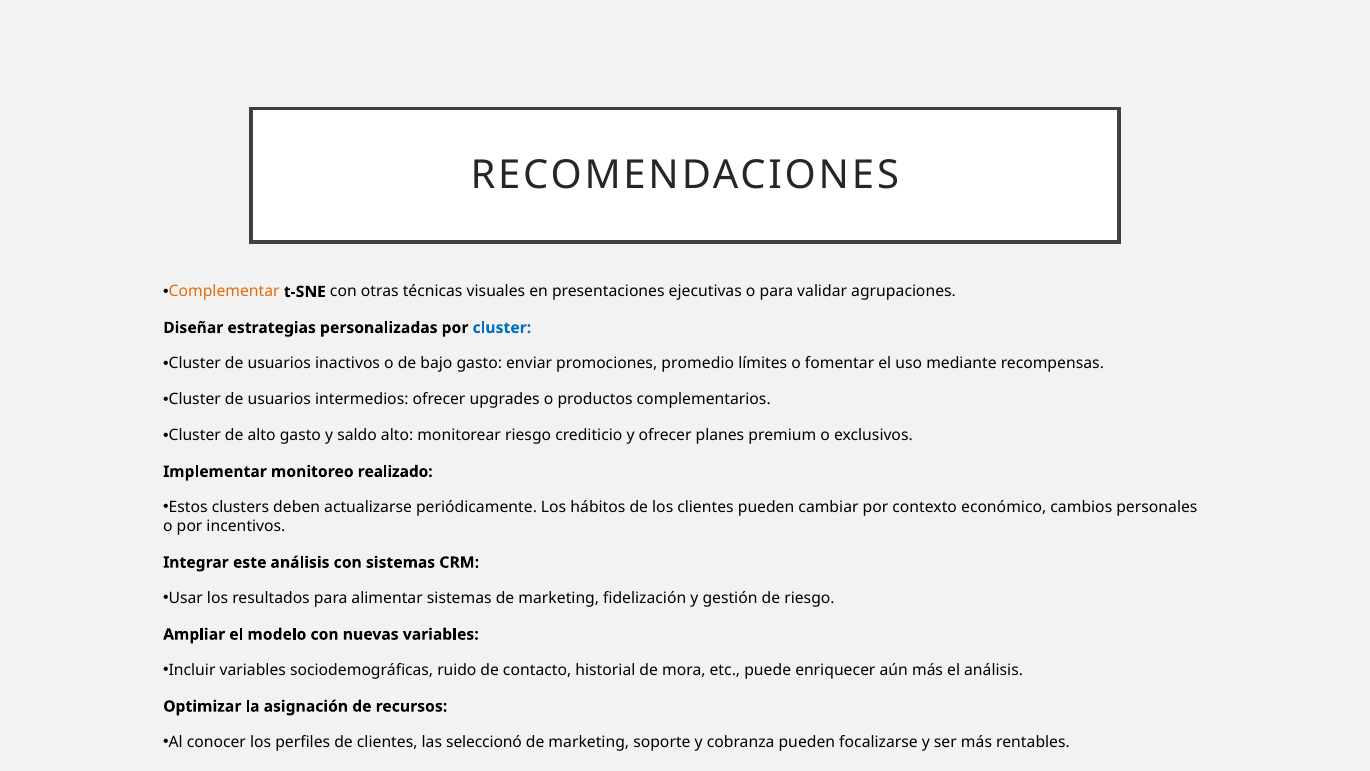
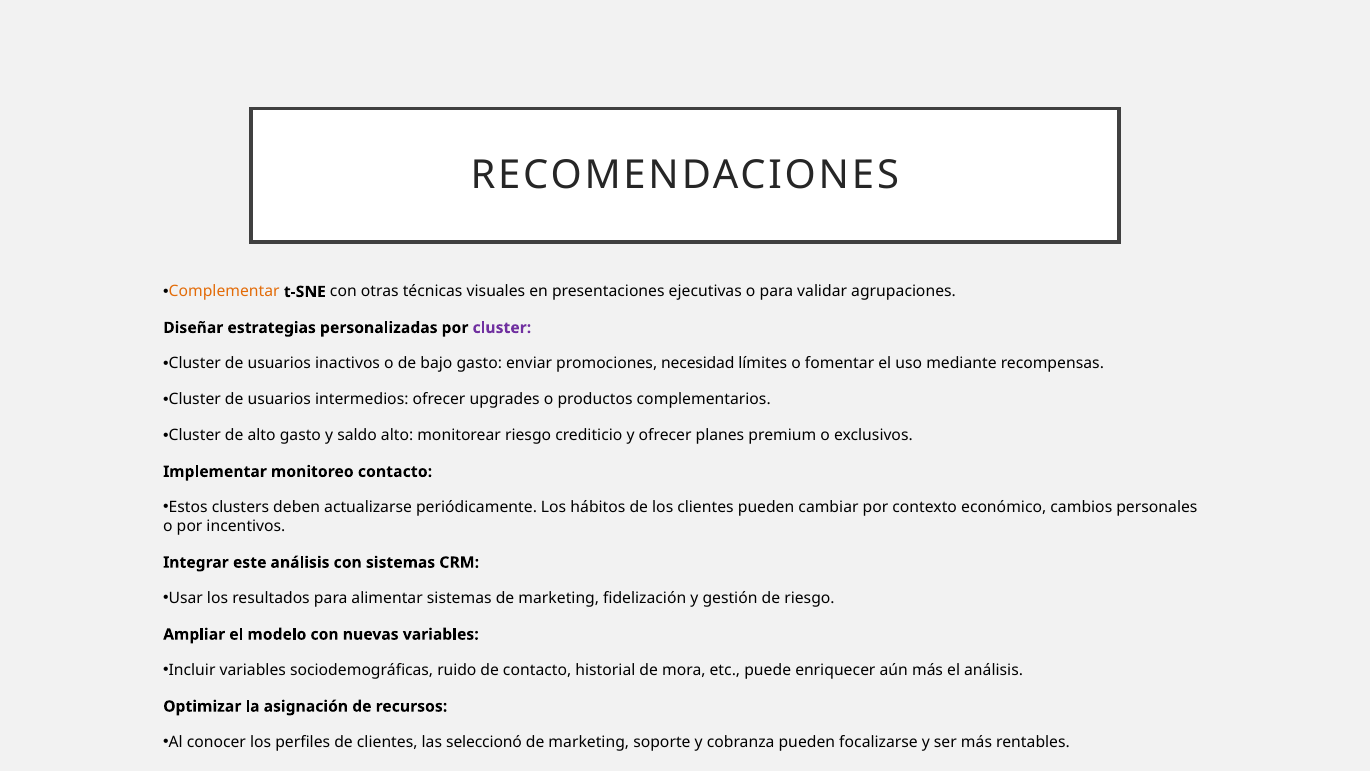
cluster colour: blue -> purple (502, 328)
promedio: promedio -> necesidad (698, 364)
monitoreo realizado: realizado -> contacto (395, 471)
